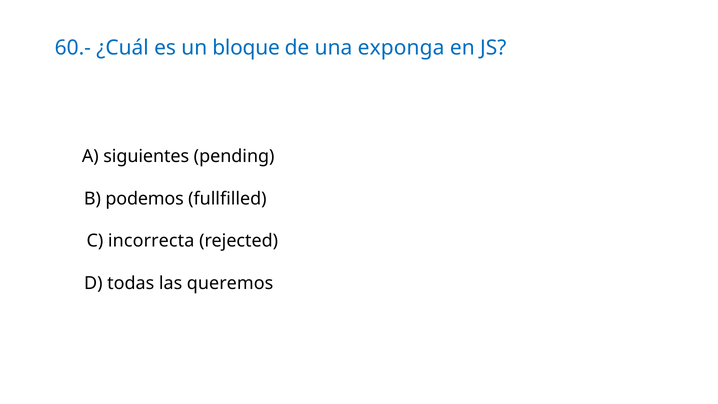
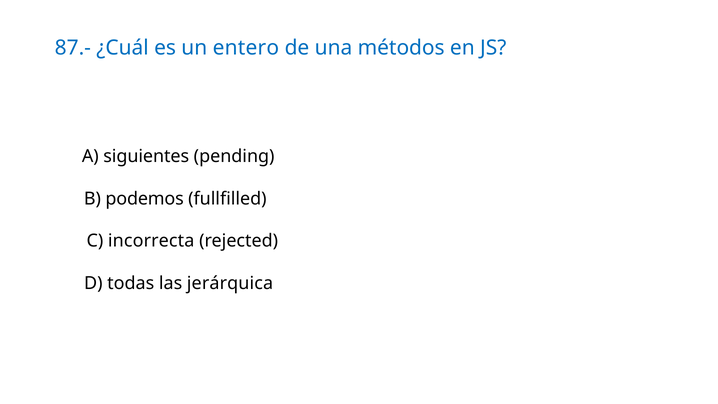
60.-: 60.- -> 87.- (73, 48)
bloque: bloque -> entero (246, 48)
exponga: exponga -> métodos (401, 48)
queremos: queremos -> jerárquica (230, 283)
